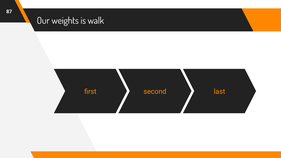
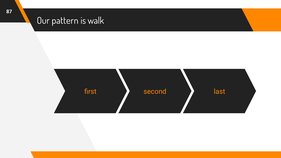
weights: weights -> pattern (65, 21)
